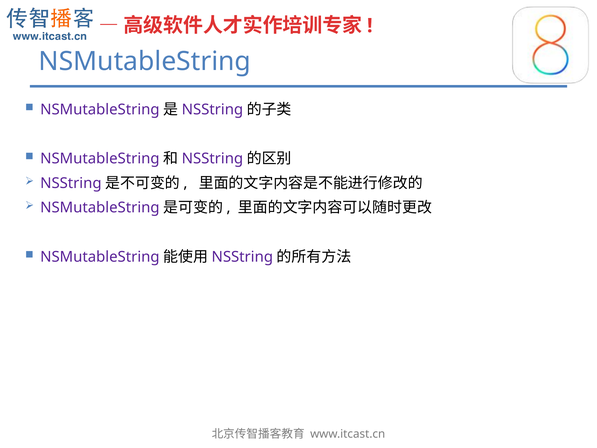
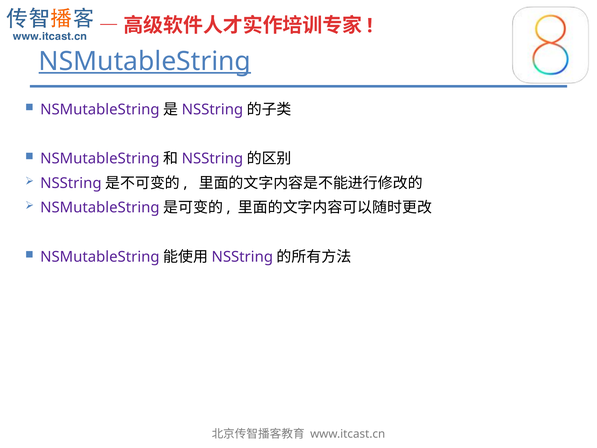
NSMutableString underline: none -> present (145, 61)
